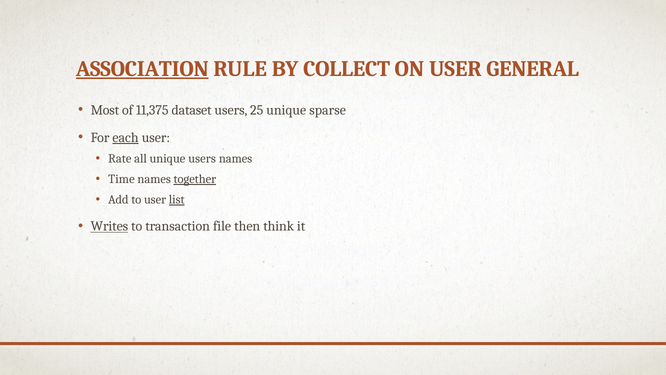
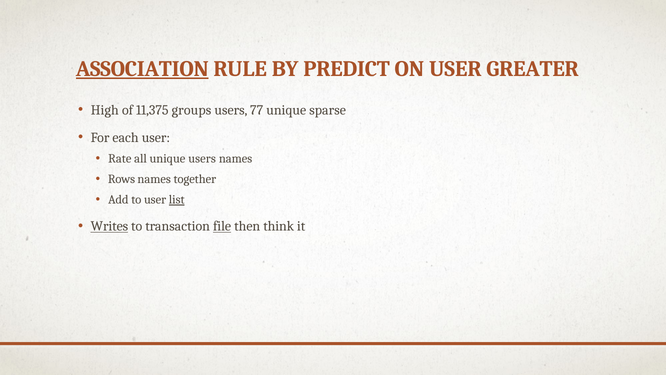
COLLECT: COLLECT -> PREDICT (347, 69)
GENERAL: GENERAL -> GREATER (533, 69)
Most: Most -> High (105, 110)
dataset: dataset -> groups (191, 110)
25: 25 -> 77 (257, 110)
each underline: present -> none (126, 137)
Time: Time -> Rows (122, 179)
together underline: present -> none (195, 179)
file underline: none -> present (222, 226)
